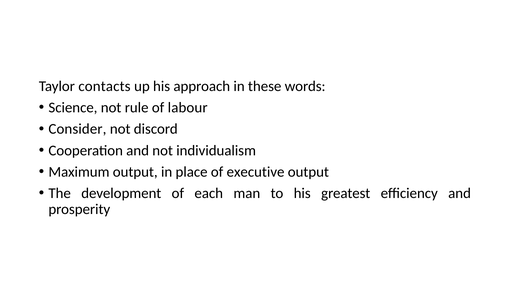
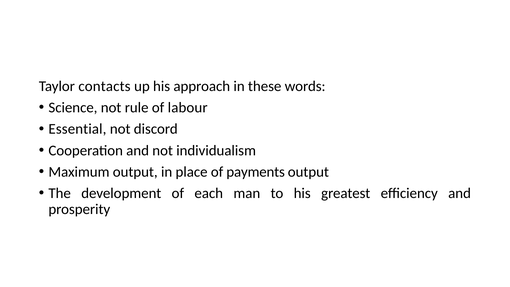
Consider: Consider -> Essential (77, 129)
executive: executive -> payments (256, 172)
